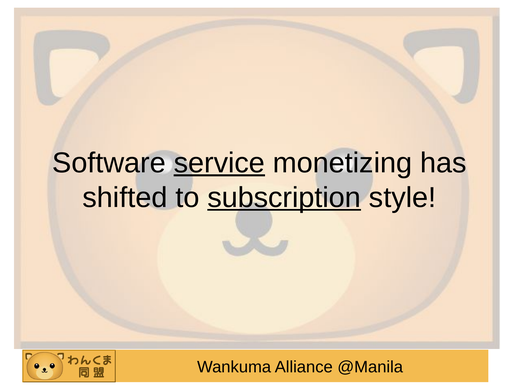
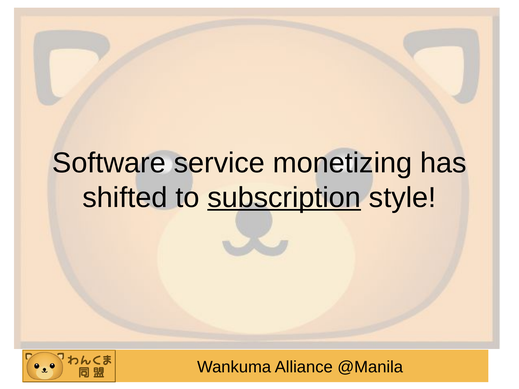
service underline: present -> none (219, 163)
